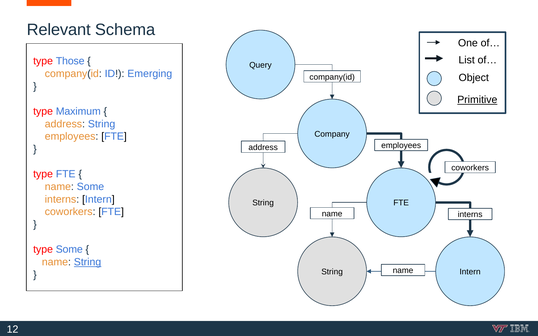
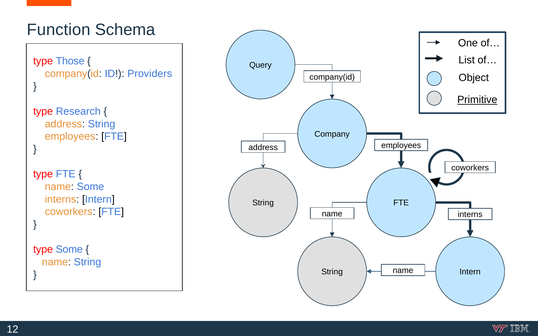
Relevant: Relevant -> Function (59, 30)
Emerging: Emerging -> Providers (150, 74)
Maximum: Maximum -> Research (78, 111)
String underline: present -> none (88, 262)
